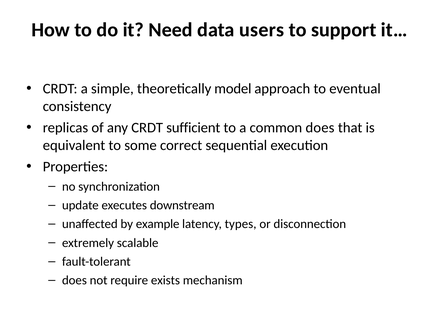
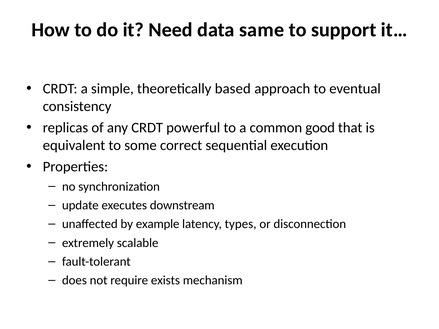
users: users -> same (262, 30)
model: model -> based (233, 89)
sufficient: sufficient -> powerful (193, 128)
common does: does -> good (320, 128)
